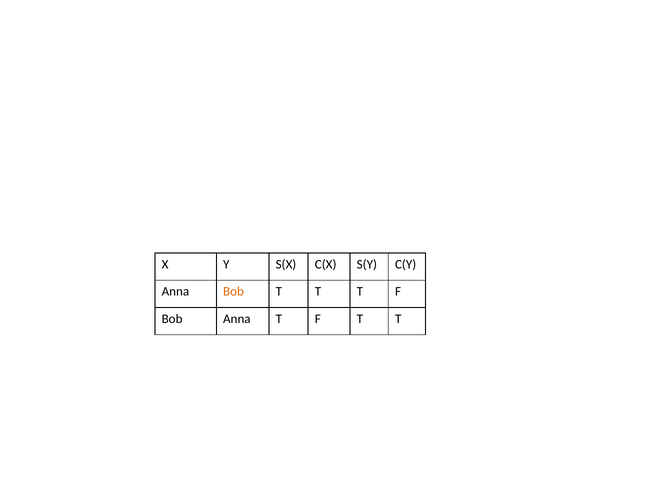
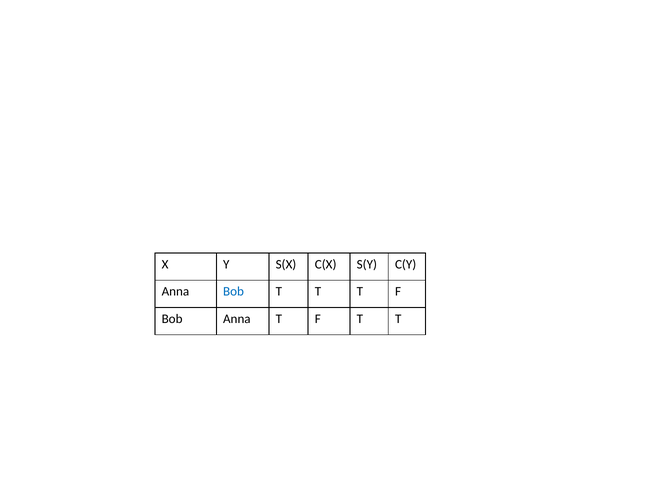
Bob colour: orange -> blue (234, 292)
